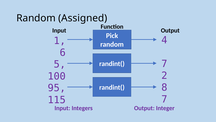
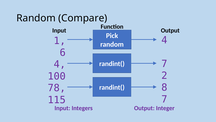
Assigned: Assigned -> Compare (83, 18)
5: 5 -> 4 (60, 64)
95: 95 -> 78 (57, 88)
